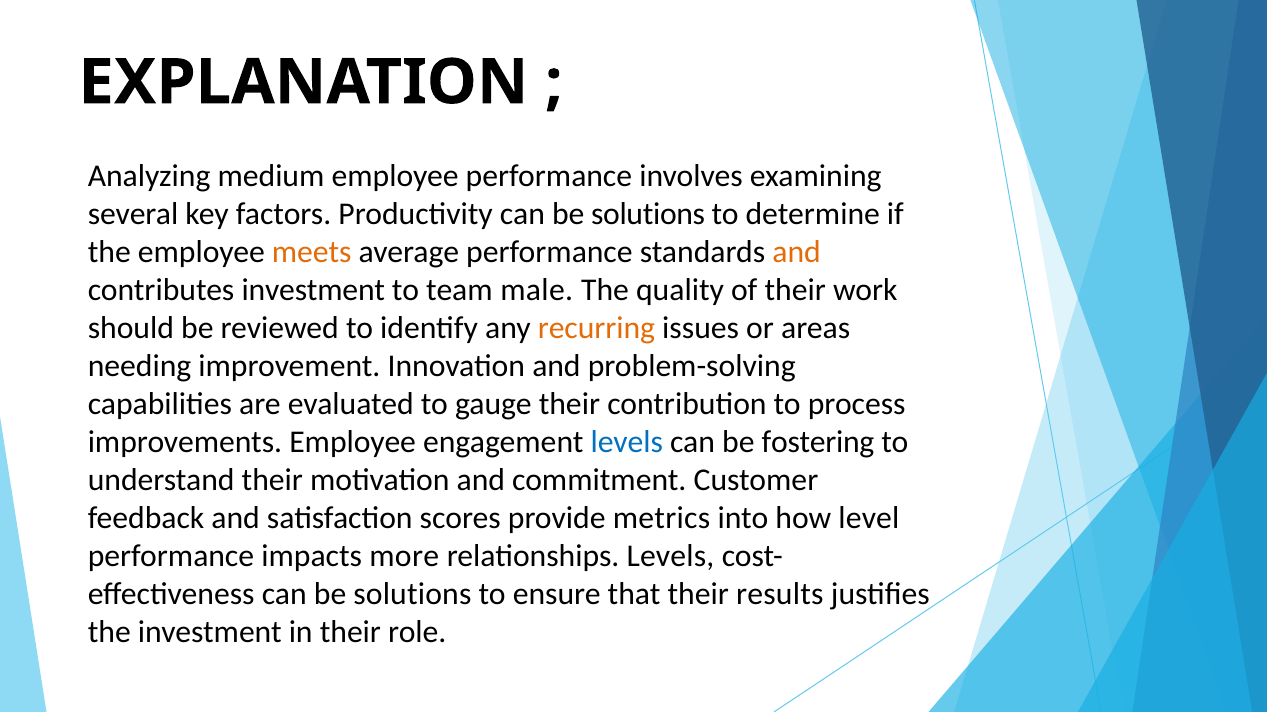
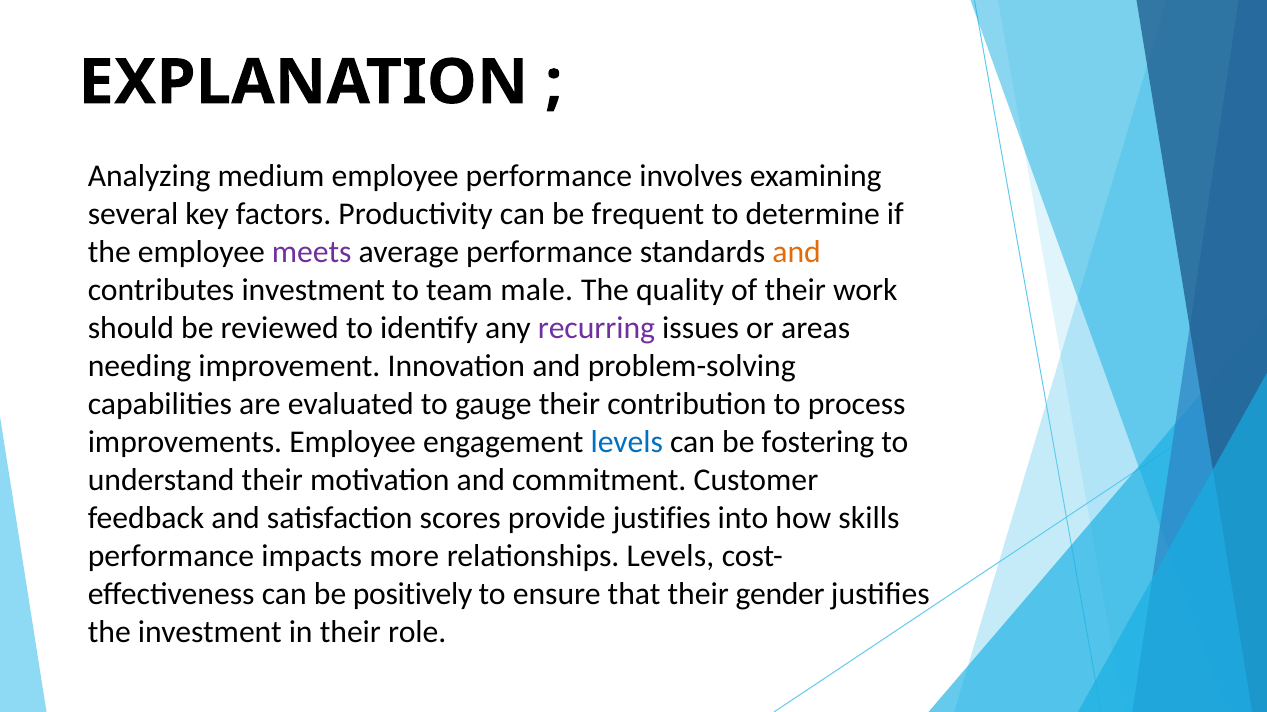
Productivity can be solutions: solutions -> frequent (648, 214)
meets colour: orange -> purple (312, 252)
recurring colour: orange -> purple (596, 328)
provide metrics: metrics -> justifies (662, 518)
level: level -> skills (869, 518)
solutions: solutions -> positively (413, 594)
results: results -> gender (780, 594)
